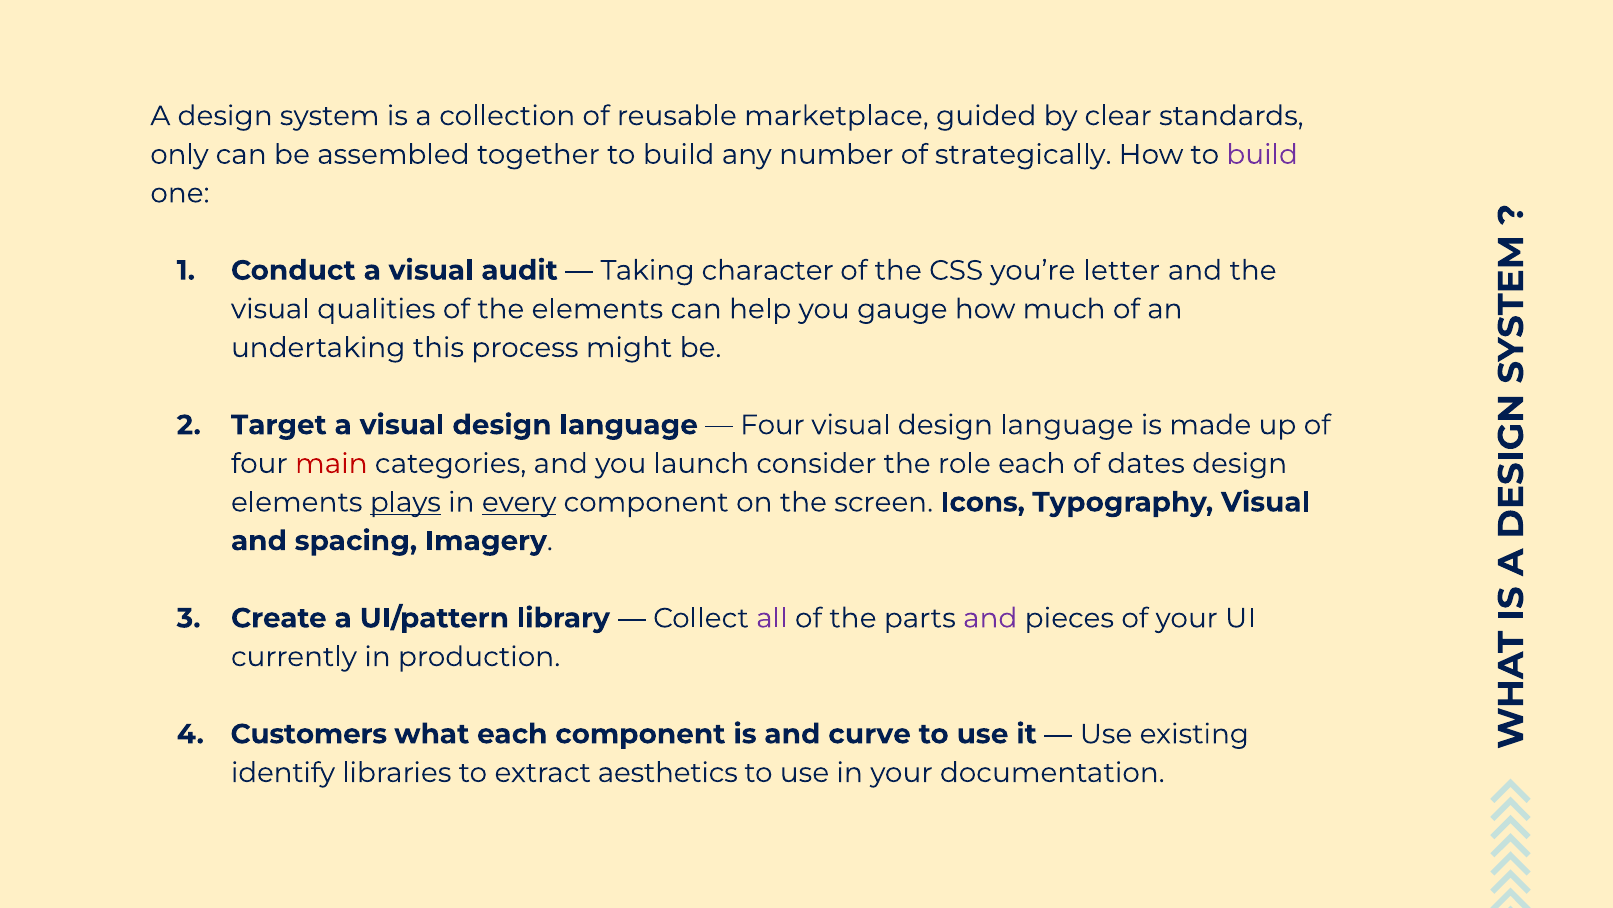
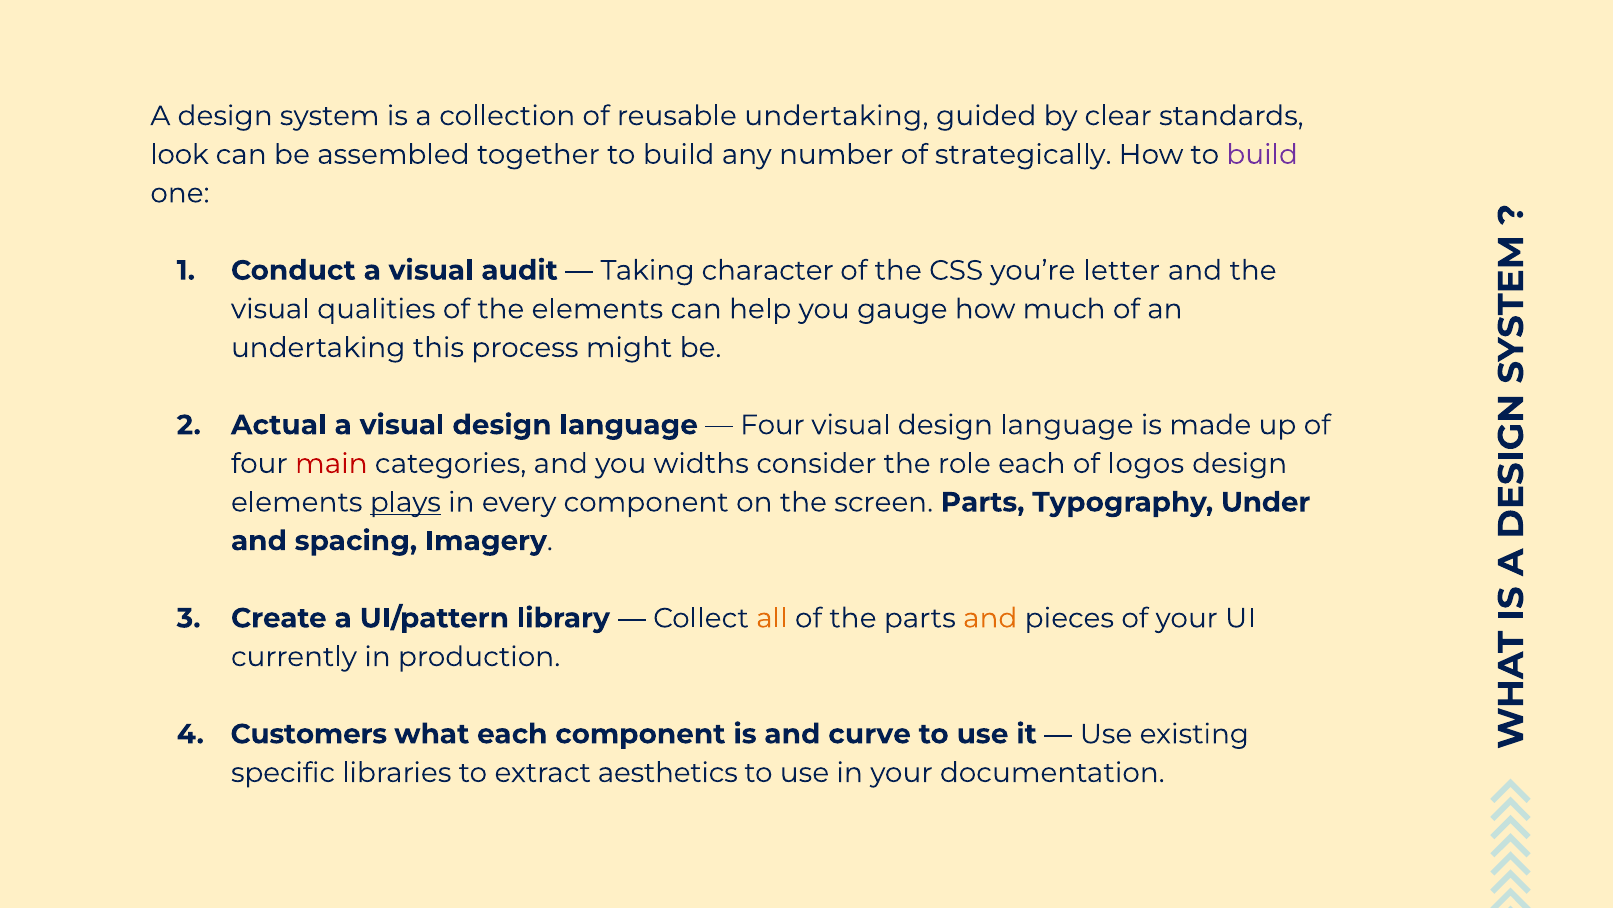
reusable marketplace: marketplace -> undertaking (836, 116)
only: only -> look (179, 154)
Target: Target -> Actual (279, 425)
launch: launch -> widths (701, 463)
dates: dates -> logos (1146, 463)
every underline: present -> none (519, 502)
screen Icons: Icons -> Parts (983, 502)
Typography Visual: Visual -> Under (1266, 502)
all colour: purple -> orange (772, 618)
and colour: purple -> orange (990, 618)
identify: identify -> specific (283, 772)
